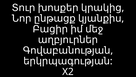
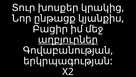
աղբյուրներ underline: none -> present (68, 40)
